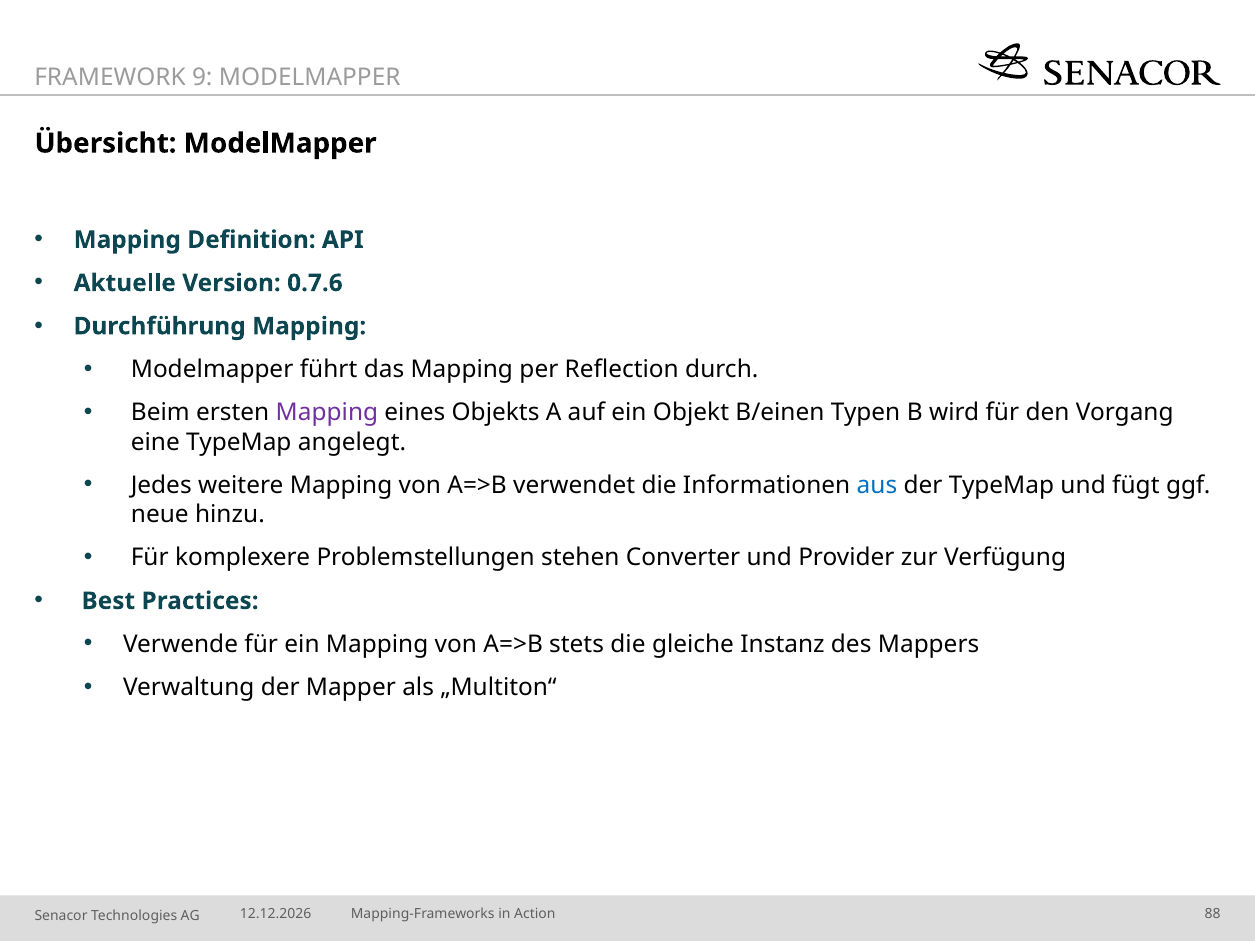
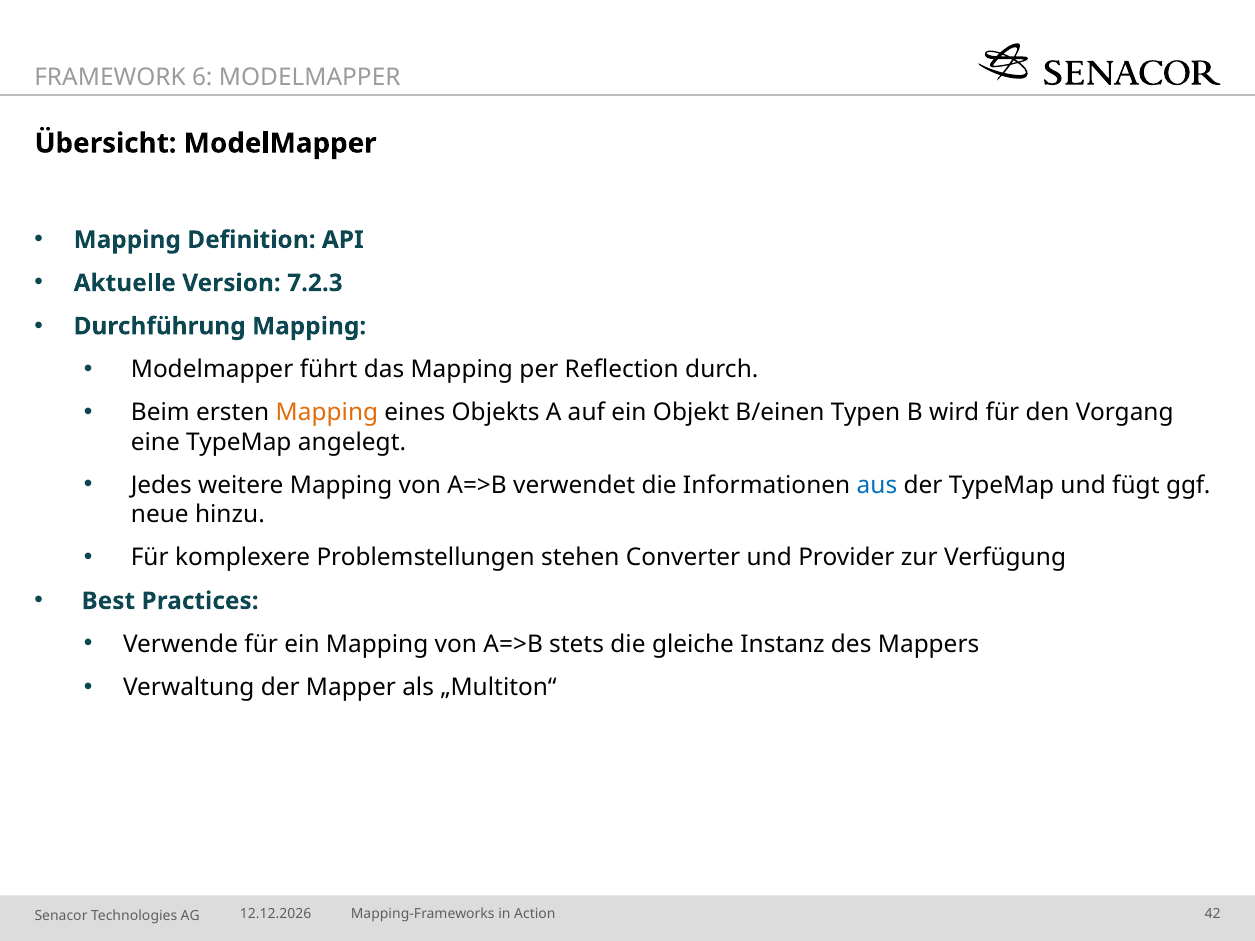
9: 9 -> 6 (202, 77)
0.7.6: 0.7.6 -> 7.2.3 (315, 283)
Mapping colour: purple -> orange (327, 413)
88: 88 -> 42 (1213, 914)
